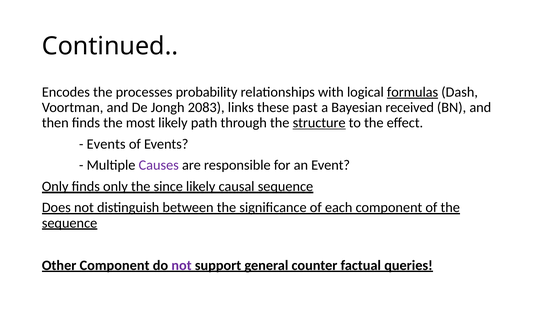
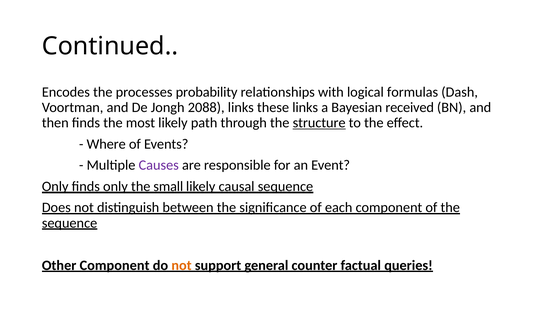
formulas underline: present -> none (413, 92)
2083: 2083 -> 2088 (206, 107)
these past: past -> links (305, 107)
Events: Events -> Where (106, 144)
since: since -> small (168, 186)
not colour: purple -> orange (182, 265)
